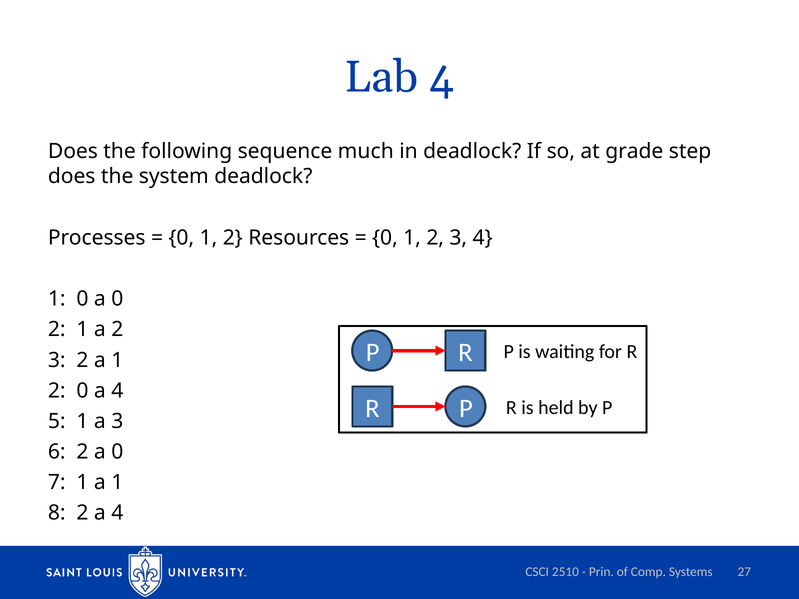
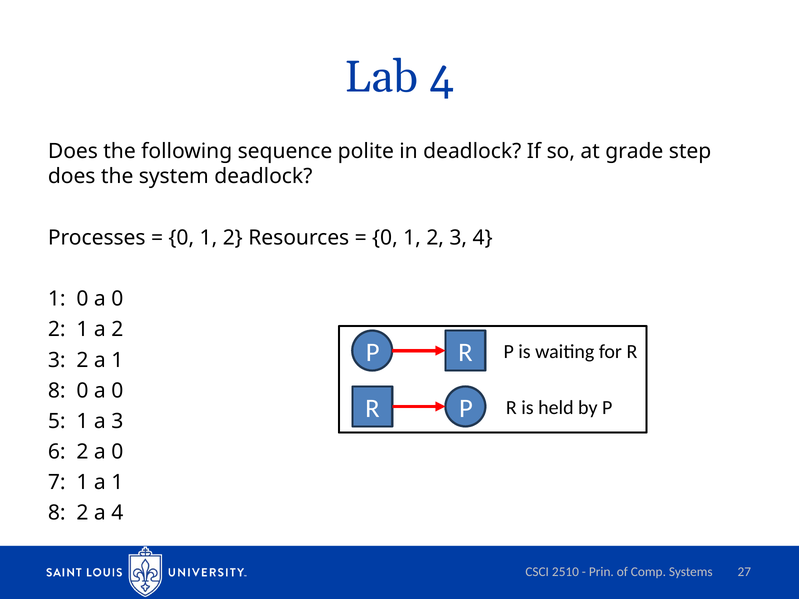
much: much -> polite (366, 151)
2: 2 -> 8 (57, 391)
4: 4 -> 0 (117, 391)
